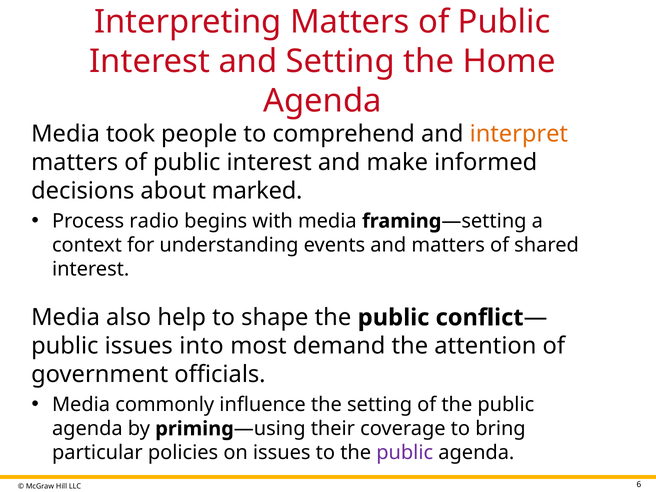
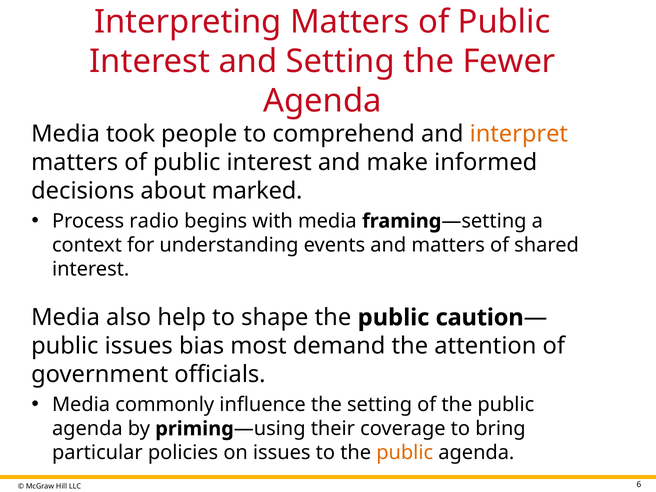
Home: Home -> Fewer (509, 61)
conflict: conflict -> caution (480, 318)
into: into -> bias (202, 346)
public colour: purple -> orange (405, 453)
